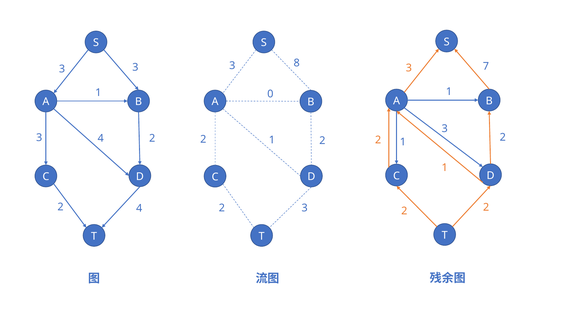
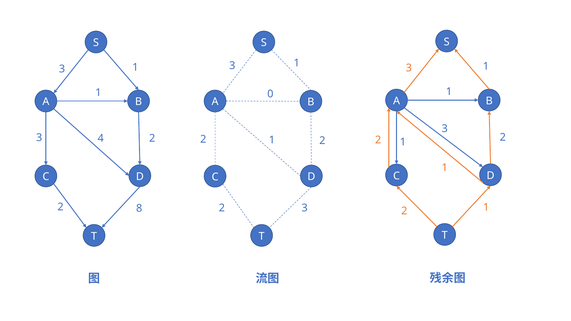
8: 8 -> 1 (297, 63)
7: 7 -> 1 (486, 66)
3: 3 -> 1 (135, 67)
2 4: 4 -> 8 (139, 208)
2: 2 -> 1 (486, 207)
